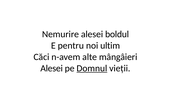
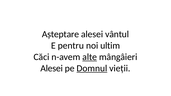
Nemurire: Nemurire -> Așteptare (61, 34)
boldul: boldul -> vântul (117, 34)
alte underline: none -> present (90, 57)
